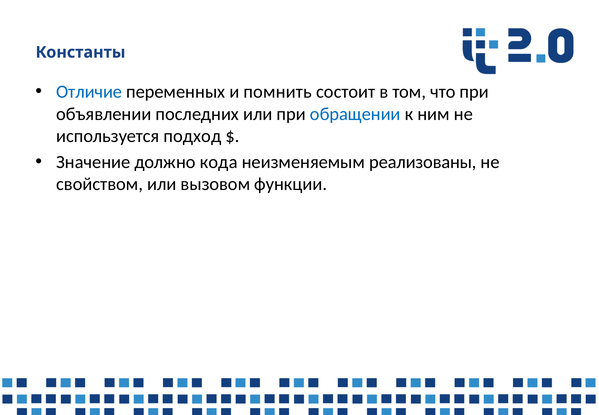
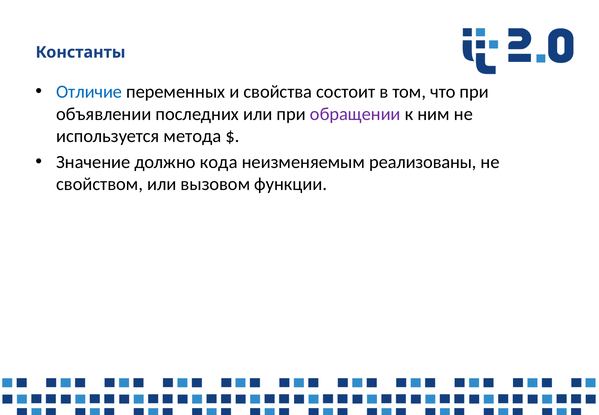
помнить: помнить -> свойства (278, 92)
обращении colour: blue -> purple (355, 114)
подход: подход -> метода (192, 136)
